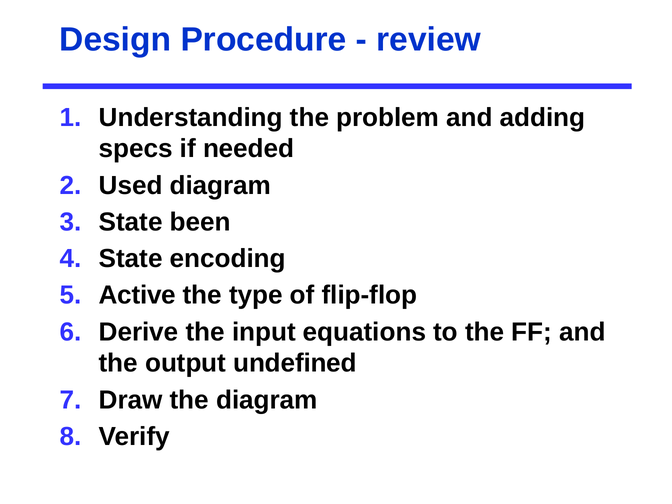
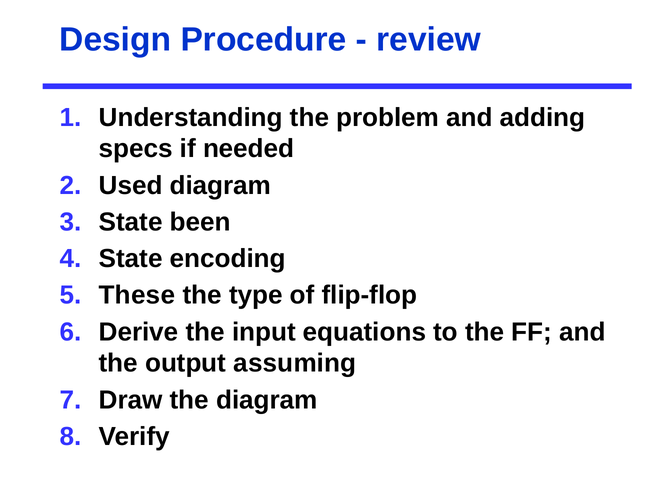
Active: Active -> These (137, 295)
undefined: undefined -> assuming (295, 363)
